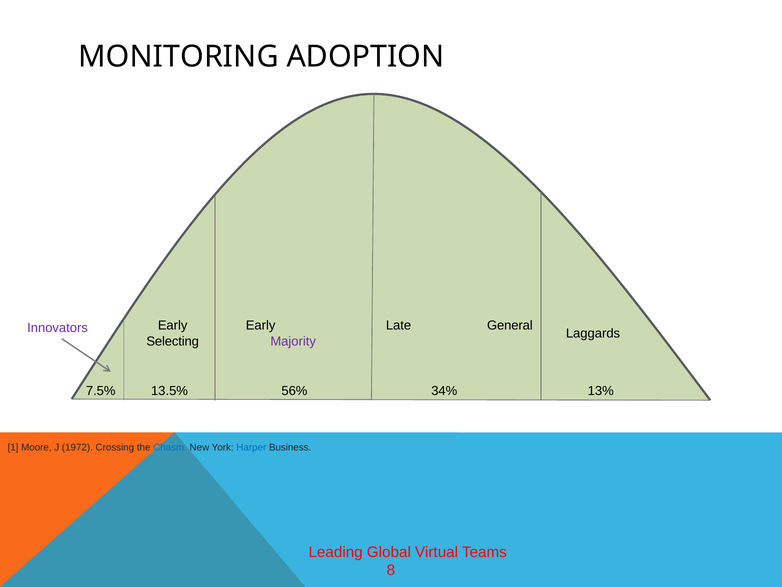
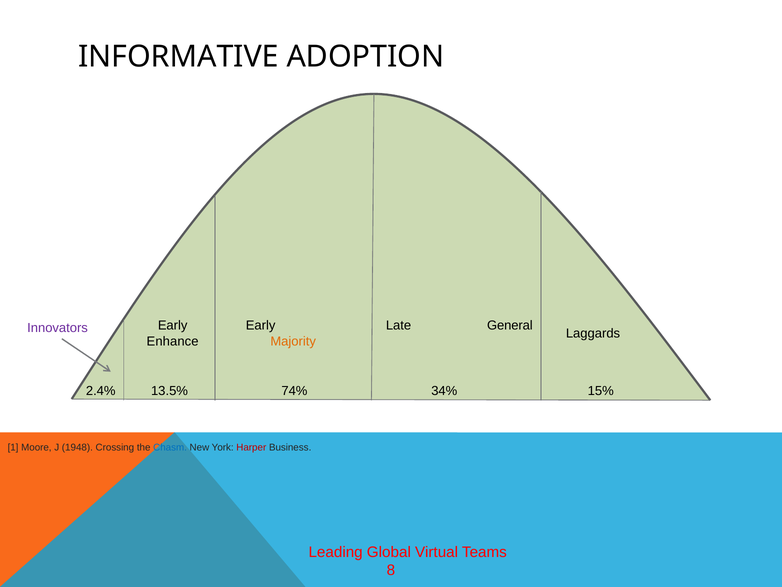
MONITORING: MONITORING -> INFORMATIVE (178, 57)
Selecting: Selecting -> Enhance (173, 341)
Majority colour: purple -> orange (293, 341)
7.5%: 7.5% -> 2.4% (101, 391)
56%: 56% -> 74% (294, 391)
13%: 13% -> 15% (601, 391)
1972: 1972 -> 1948 (77, 447)
Harper colour: blue -> red (251, 447)
